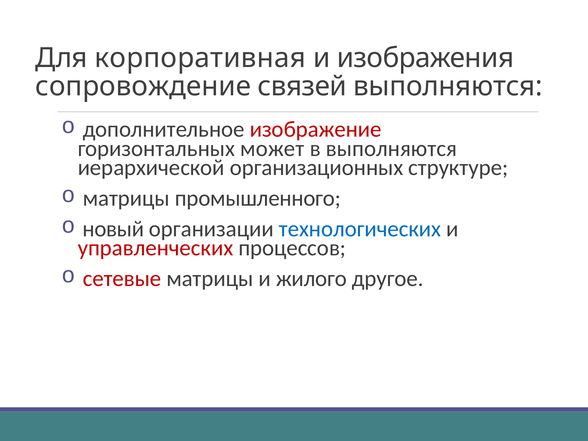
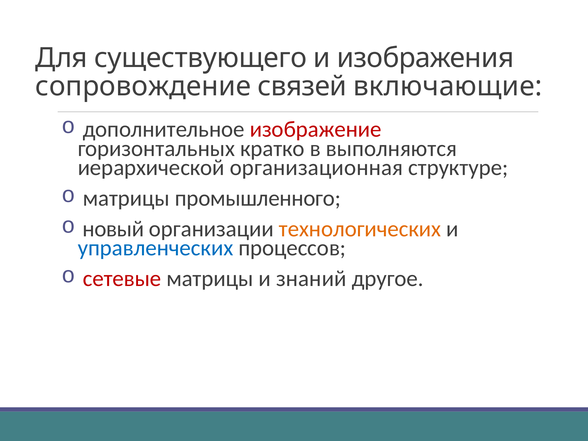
корпоративная: корпоративная -> существующего (201, 58)
связей выполняются: выполняются -> включающие (448, 86)
может: может -> кратко (272, 149)
организационных: организационных -> организационная (316, 168)
технологических colour: blue -> orange (360, 229)
управленческих colour: red -> blue (156, 248)
жилого: жилого -> знаний (311, 279)
